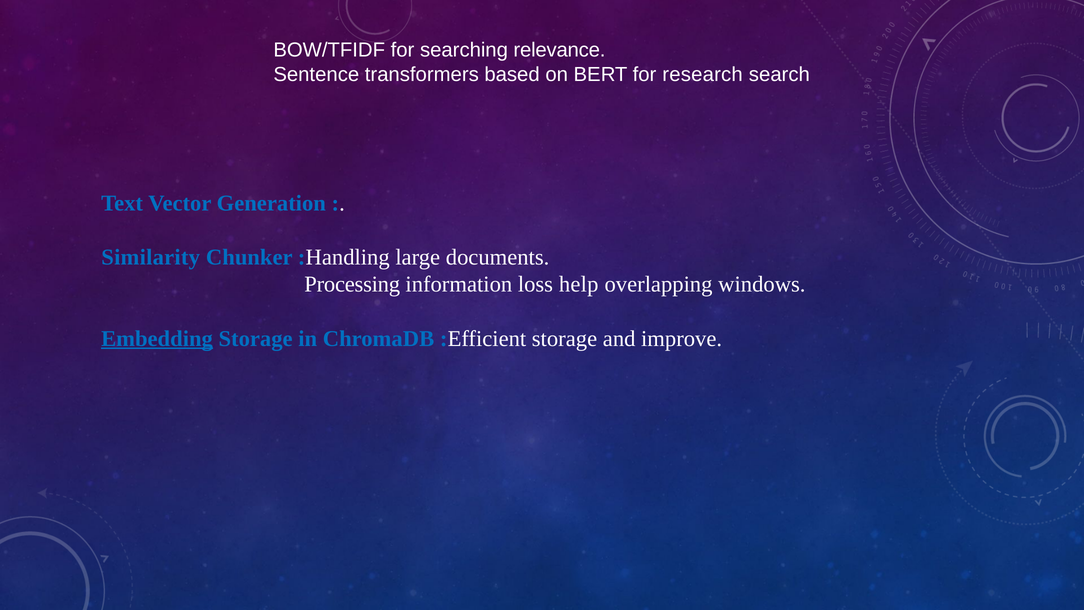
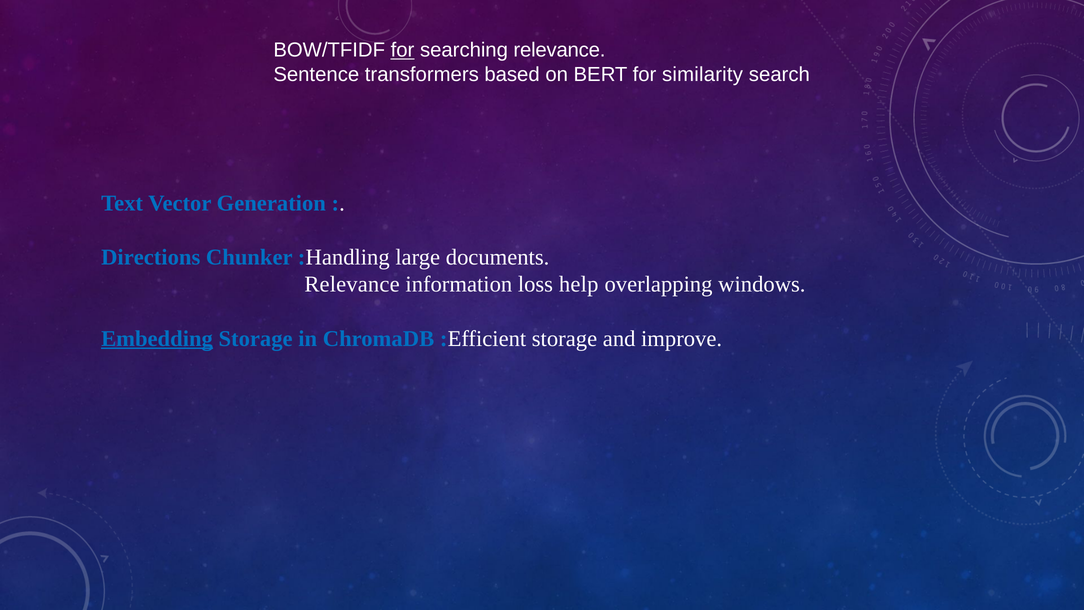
for underline: none -> present (402, 50)
research: research -> similarity (703, 75)
Similarity: Similarity -> Directions (151, 257)
Processing: Processing -> Relevance (352, 284)
